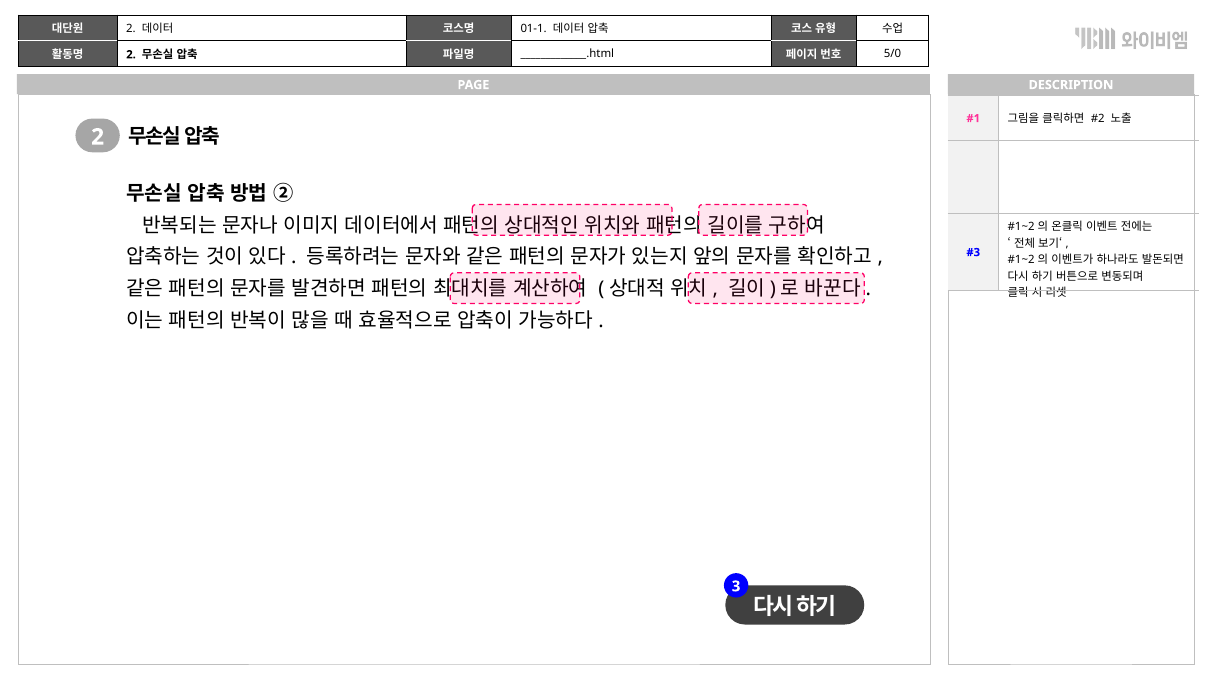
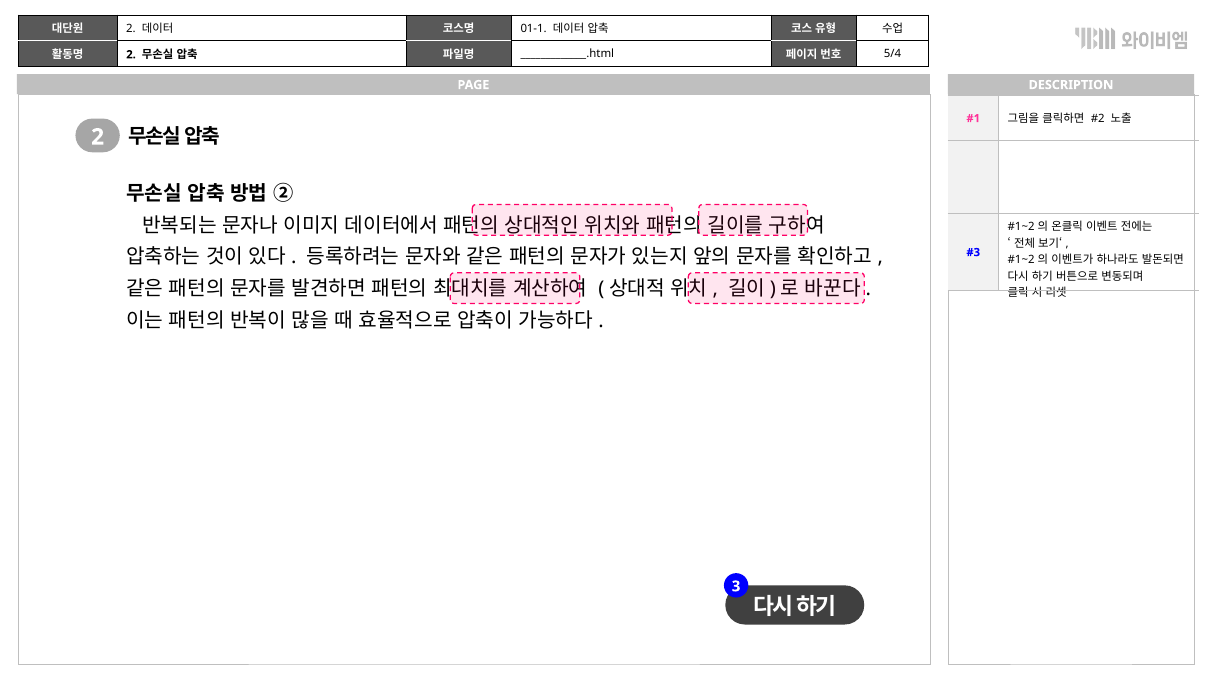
5/0: 5/0 -> 5/4 (893, 54)
